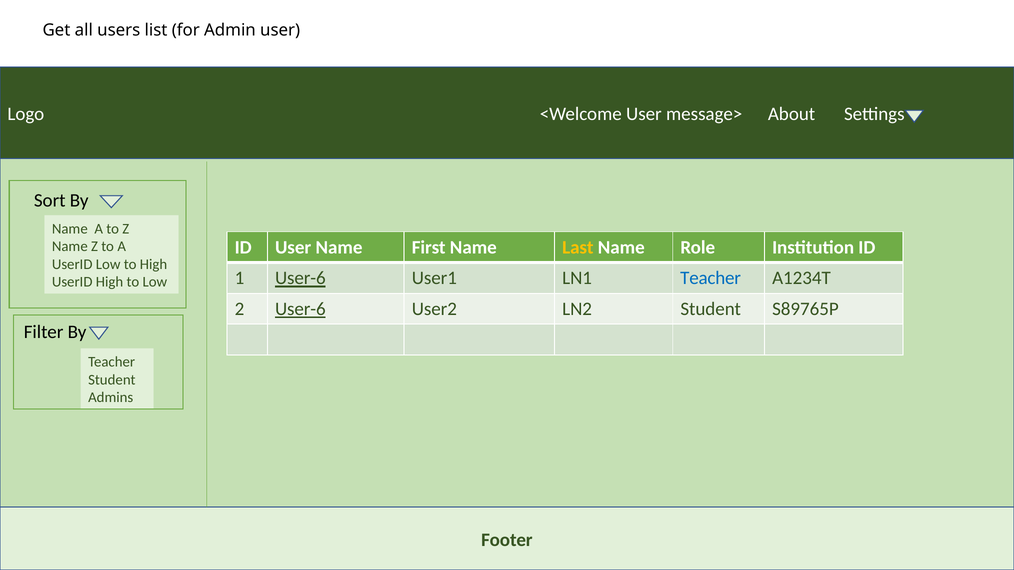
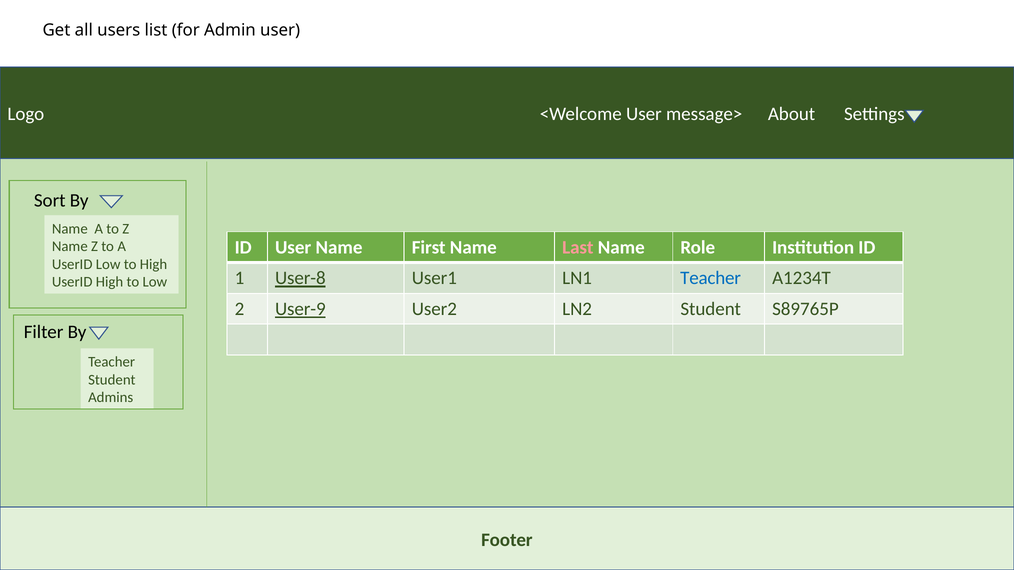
Last colour: yellow -> pink (578, 248)
1 User-6: User-6 -> User-8 (300, 278)
2 User-6: User-6 -> User-9 (300, 309)
